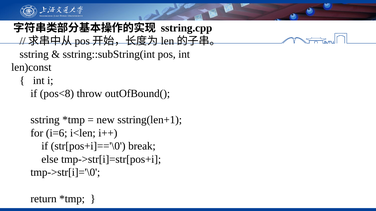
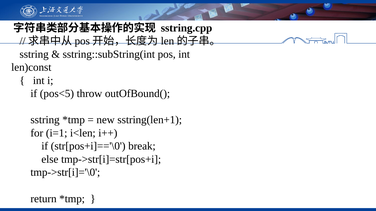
pos<8: pos<8 -> pos<5 (57, 94)
i=6: i=6 -> i=1 (57, 133)
